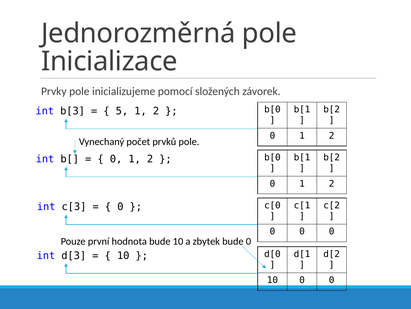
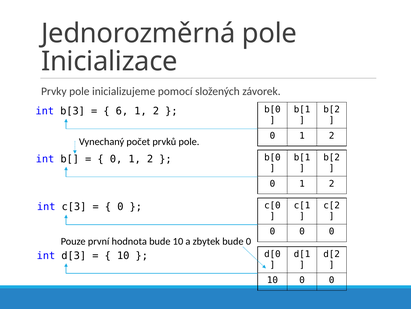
5: 5 -> 6 (122, 111)
